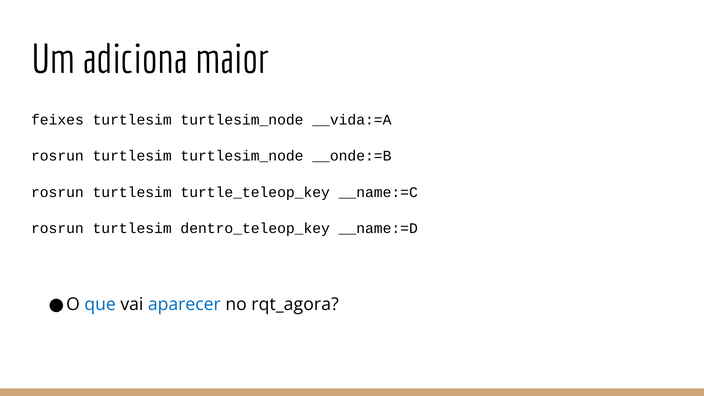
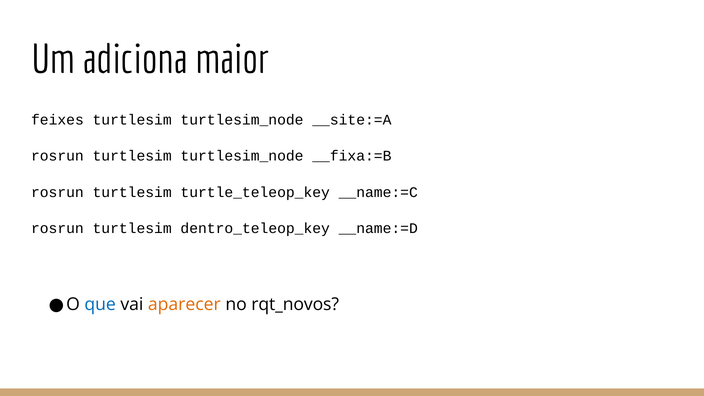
__vida:=A: __vida:=A -> __site:=A (352, 120)
__onde:=B: __onde:=B -> __fixa:=B (352, 156)
aparecer colour: blue -> orange (184, 305)
rqt_agora: rqt_agora -> rqt_novos (295, 305)
